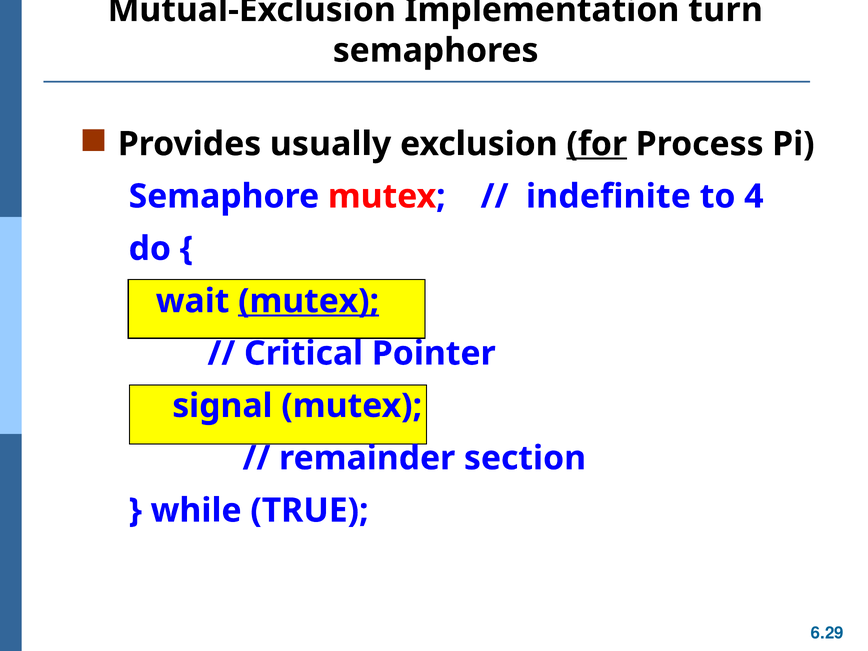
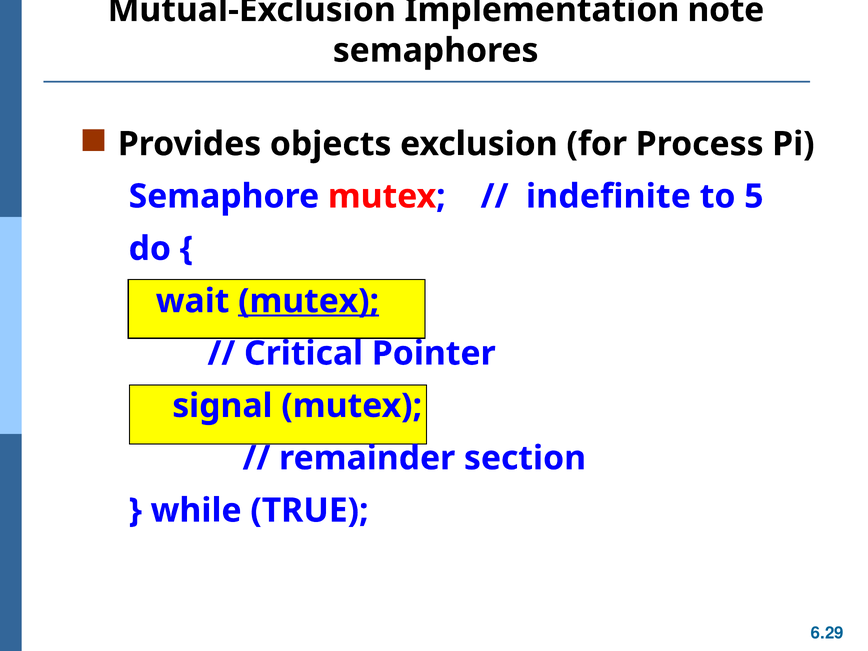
turn: turn -> note (726, 10)
usually: usually -> objects (331, 144)
for underline: present -> none (597, 144)
4: 4 -> 5 (754, 196)
